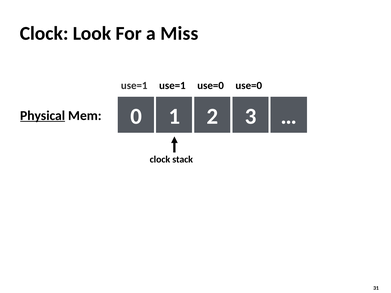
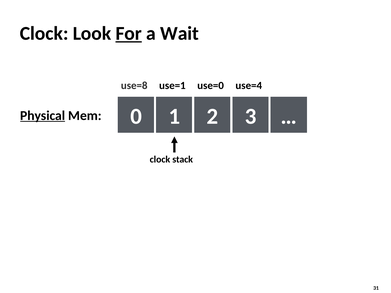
For underline: none -> present (129, 34)
Miss: Miss -> Wait (180, 34)
use=1: use=1 -> use=8 (134, 86)
use=0 use=0: use=0 -> use=4 (249, 86)
